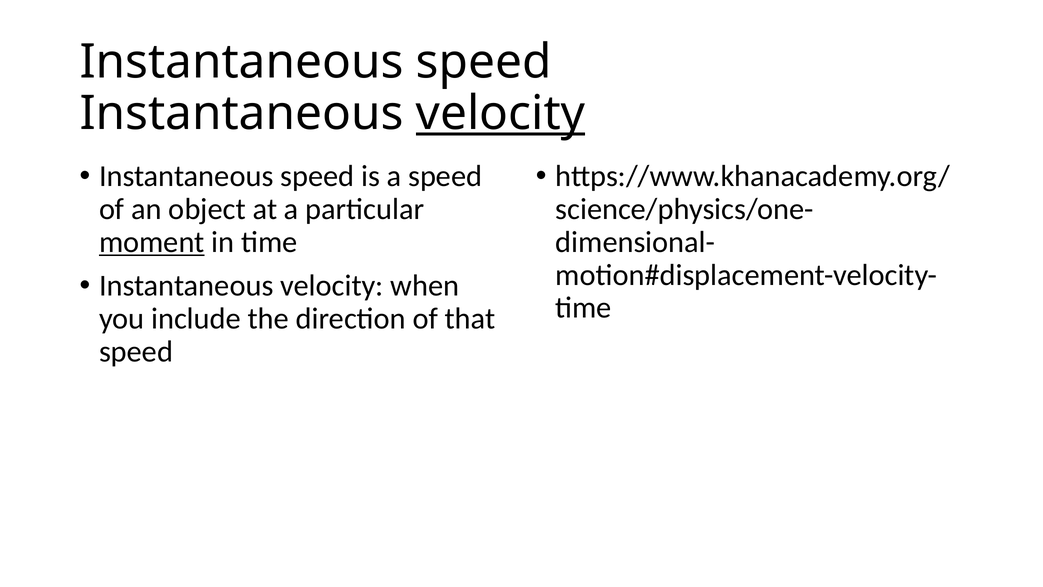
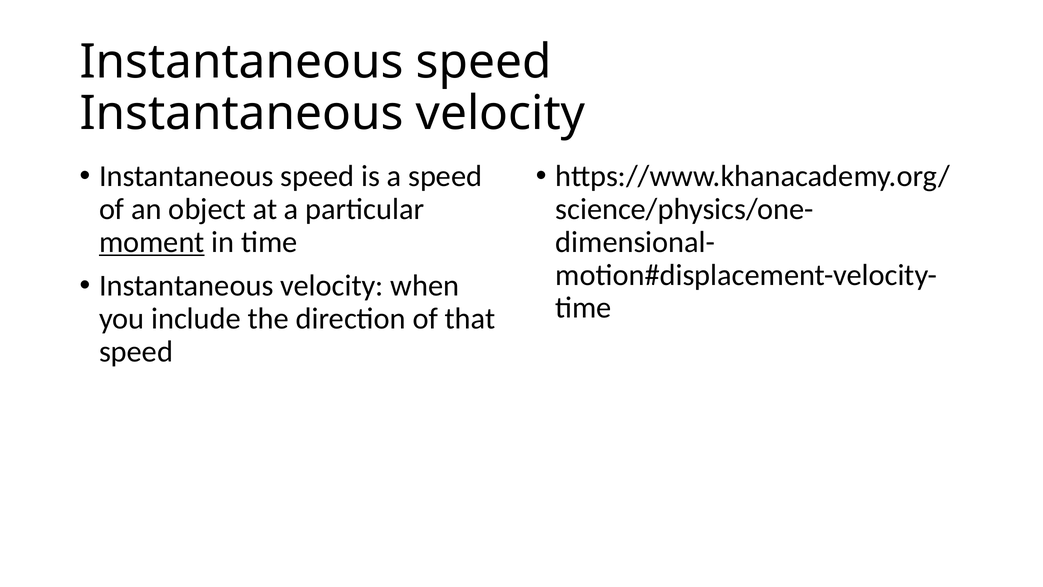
velocity underline: present -> none (501, 113)
